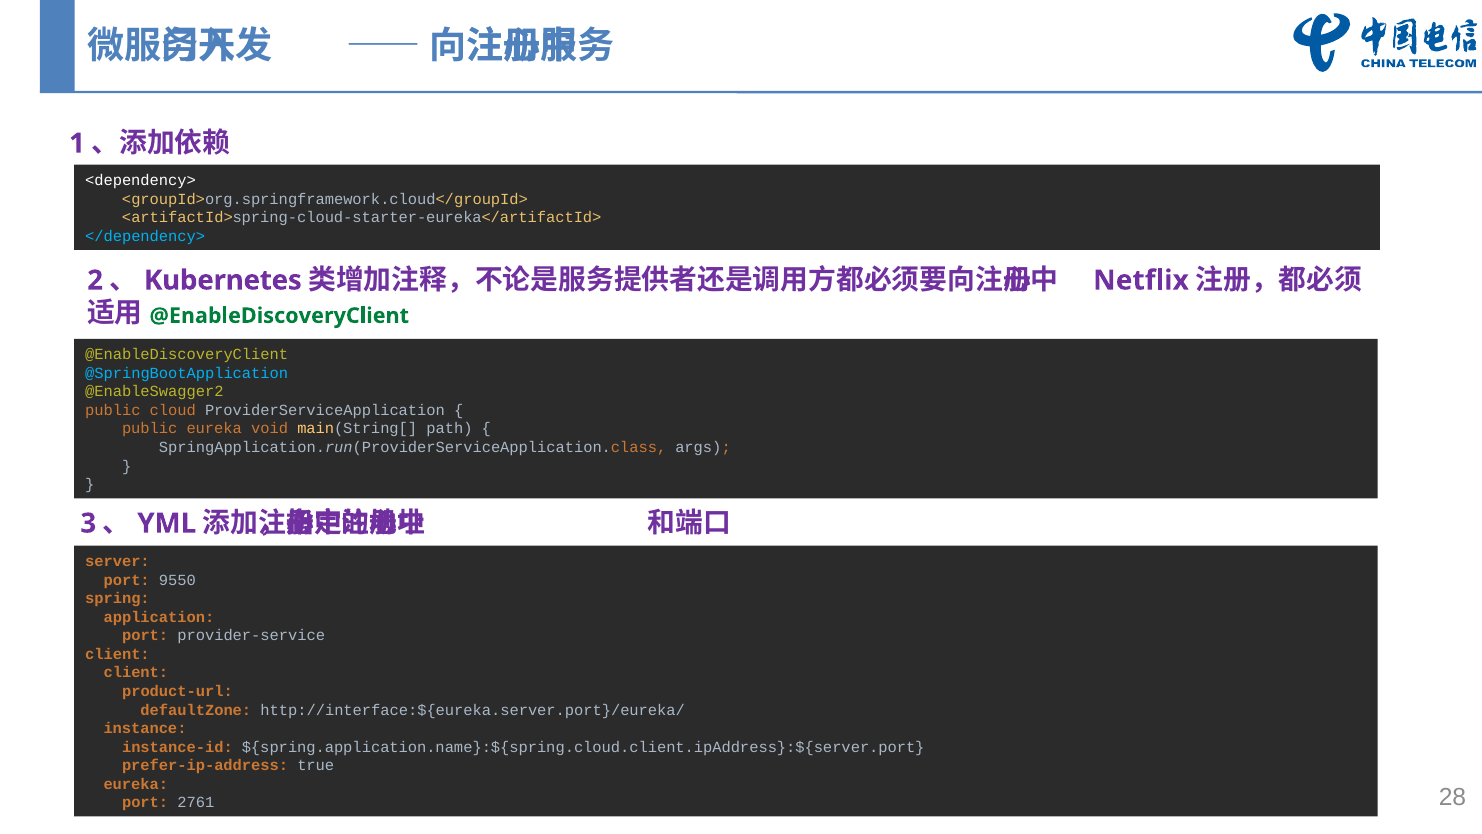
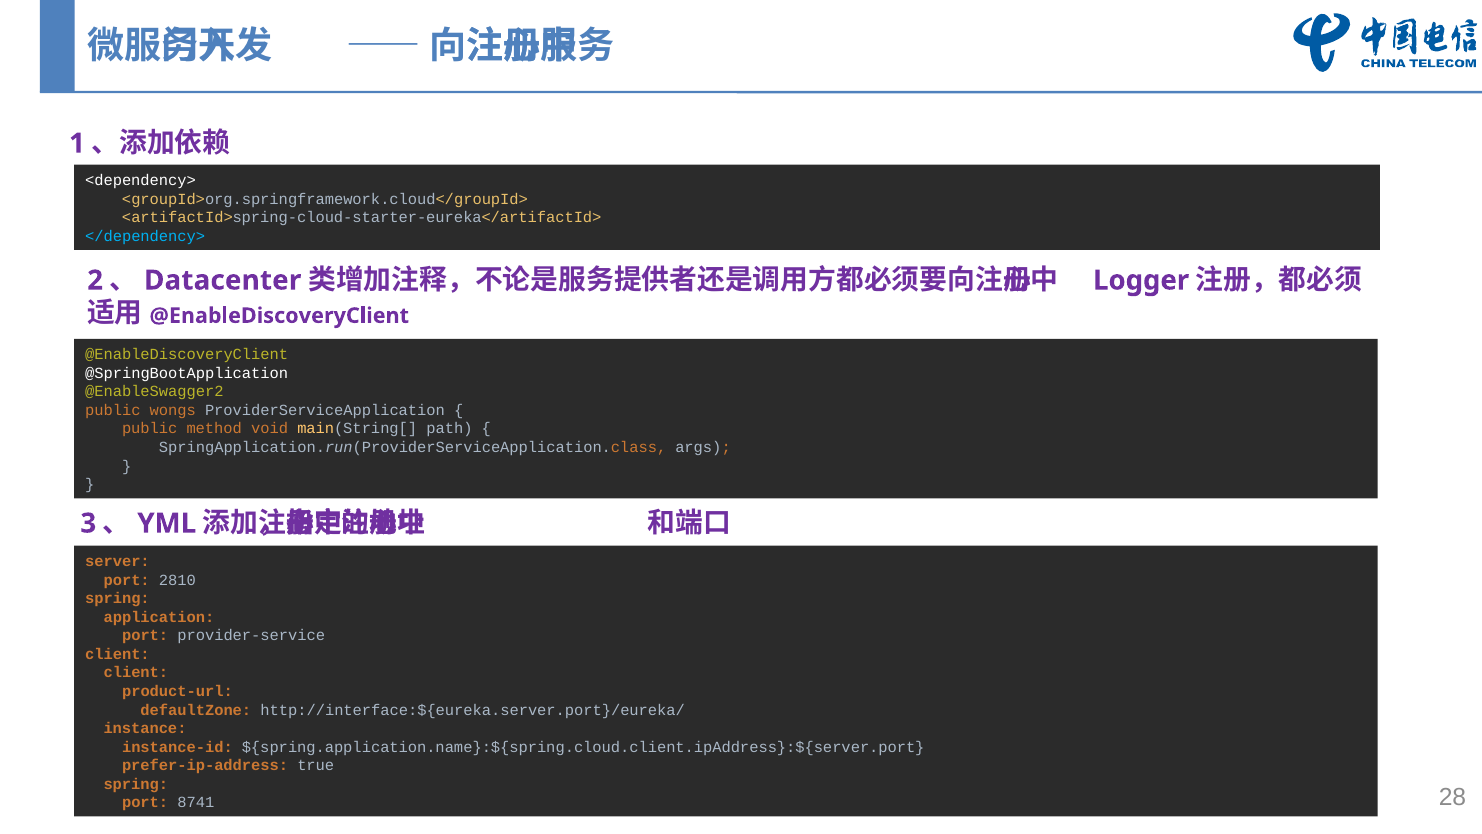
Netflix: Netflix -> Logger (1141, 280)
Kubernetes: Kubernetes -> Datacenter (223, 280)
@EnableDiscoveryClient colour: green -> purple (279, 316)
@SpringBootApplication colour: light blue -> white (187, 373)
cloud: cloud -> wongs (173, 410)
public eureka: eureka -> method (214, 429)
9550: 9550 -> 2810 (177, 580)
eureka: eureka -> spring (136, 784)
2761: 2761 -> 8741 (196, 802)
